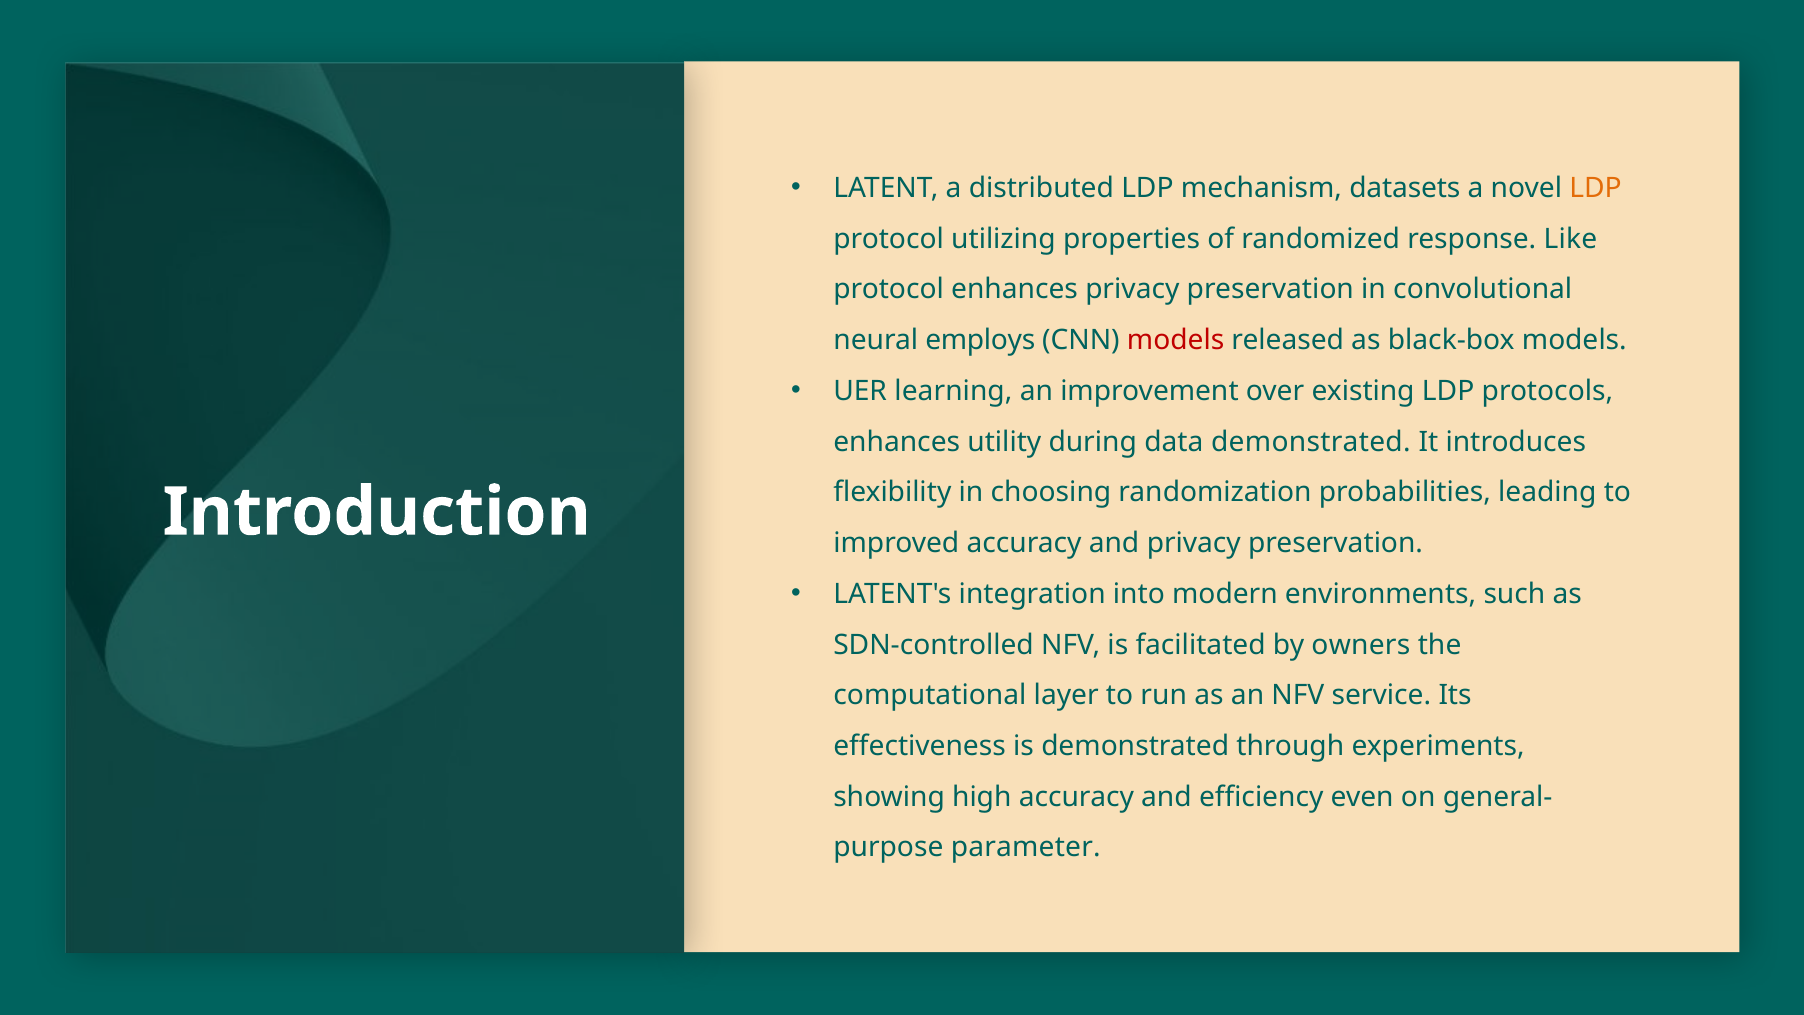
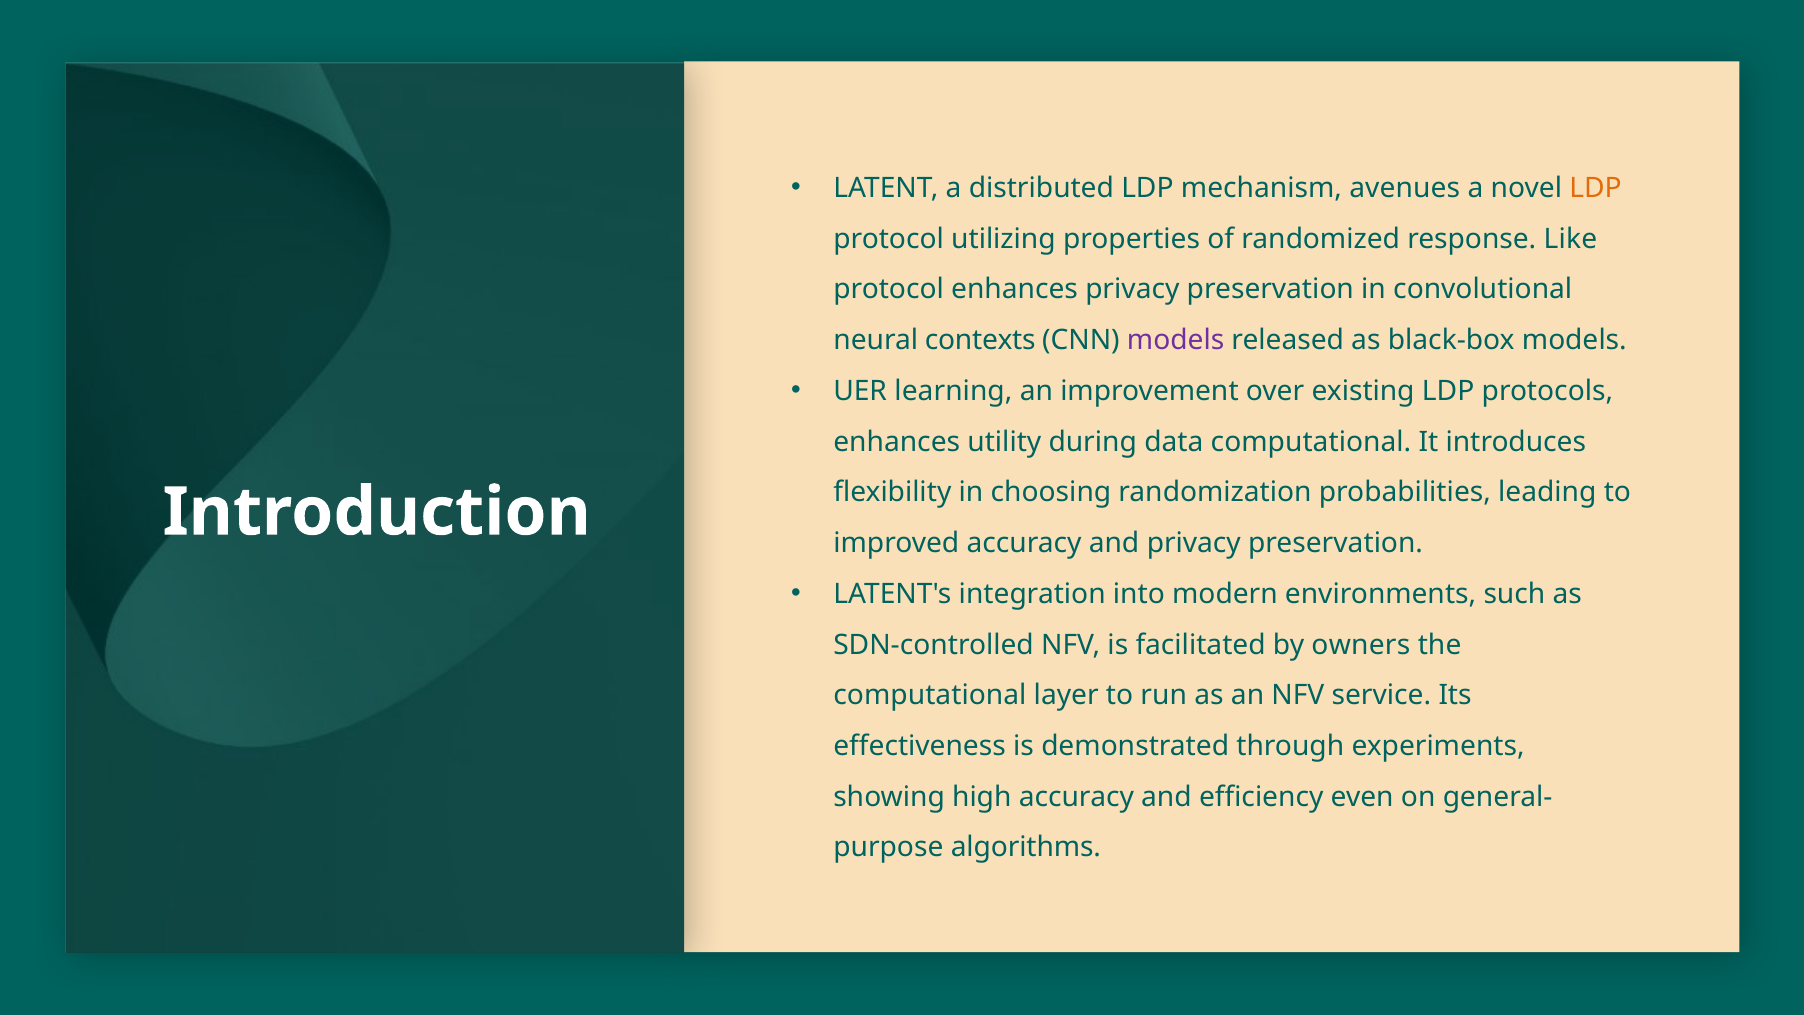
datasets: datasets -> avenues (1405, 188)
employs: employs -> contexts (980, 340)
models colour: red -> purple (1176, 340)
data demonstrated: demonstrated -> computational (1311, 442)
parameter: parameter -> algorithms (1026, 847)
